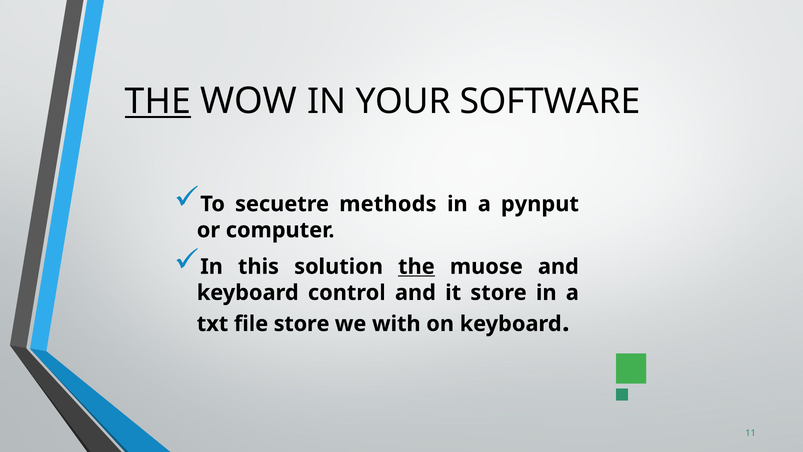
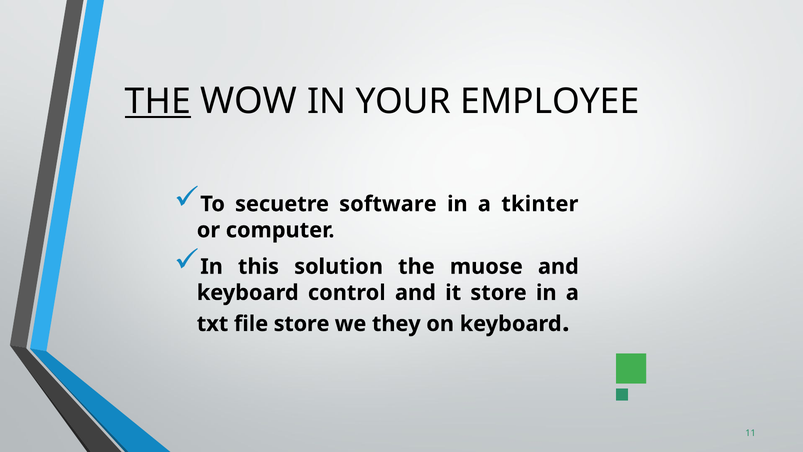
SOFTWARE: SOFTWARE -> EMPLOYEE (550, 102)
methods: methods -> software (388, 204)
pynput: pynput -> tkinter (540, 204)
the underline: present -> none (416, 266)
with: with -> they (396, 324)
